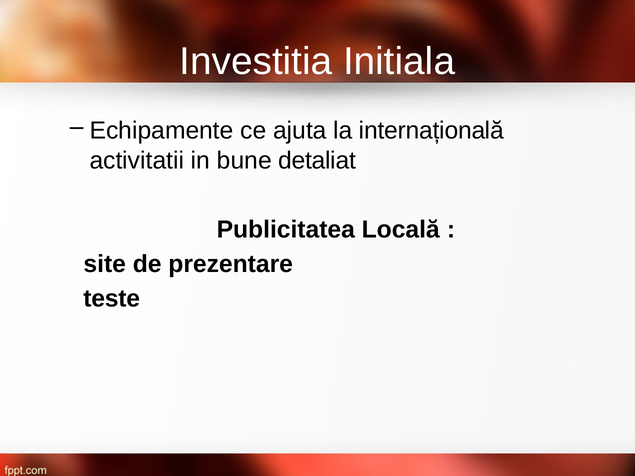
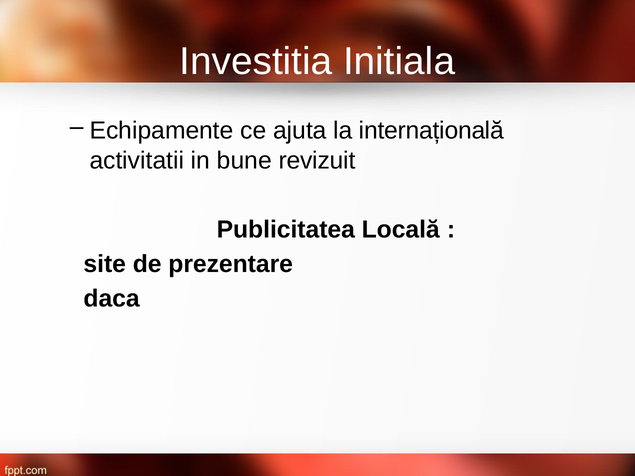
detaliat: detaliat -> revizuit (317, 160)
teste: teste -> daca (112, 299)
